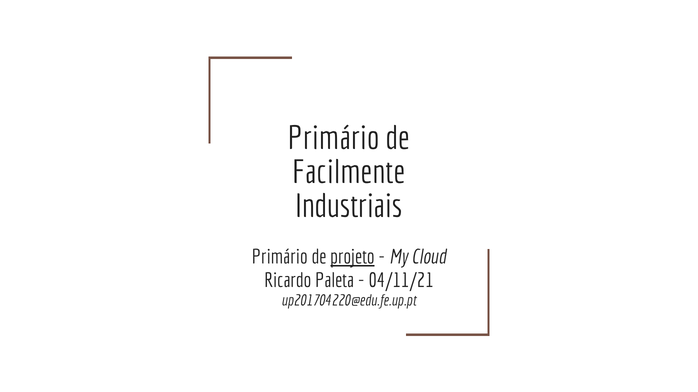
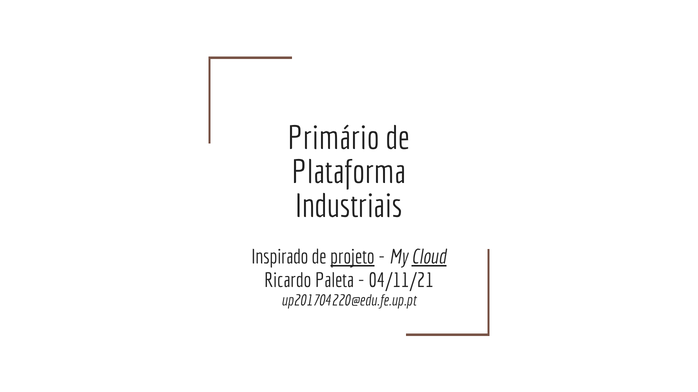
Facilmente: Facilmente -> Plataforma (349, 173)
Primário: Primário -> Inspirado (280, 257)
Cloud underline: none -> present (429, 257)
